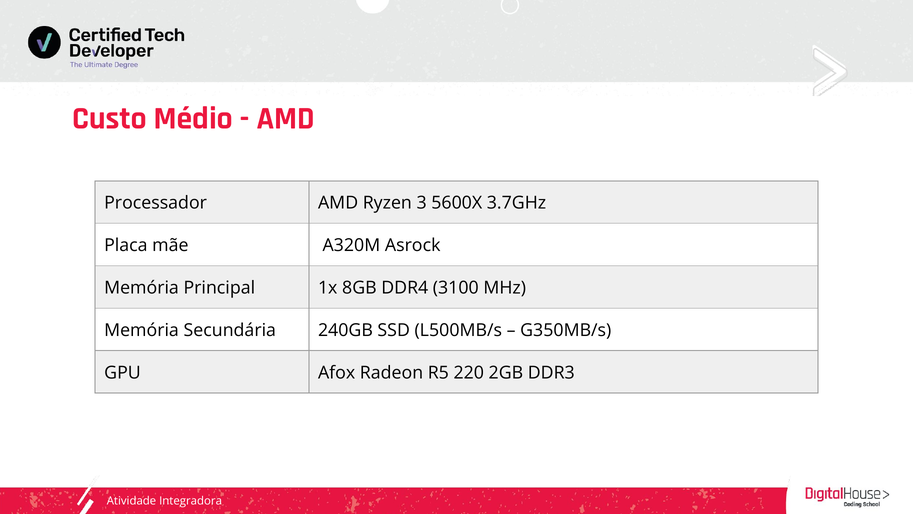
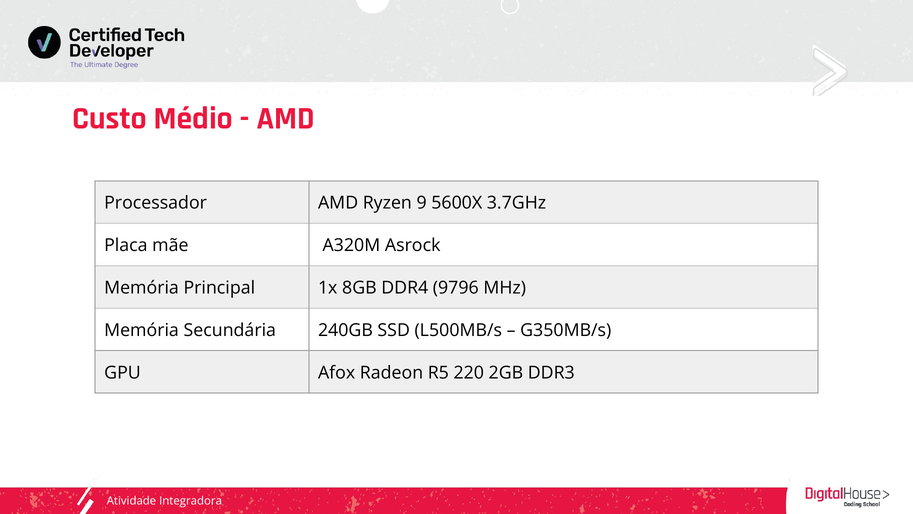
3: 3 -> 9 (422, 203)
3100: 3100 -> 9796 (456, 288)
